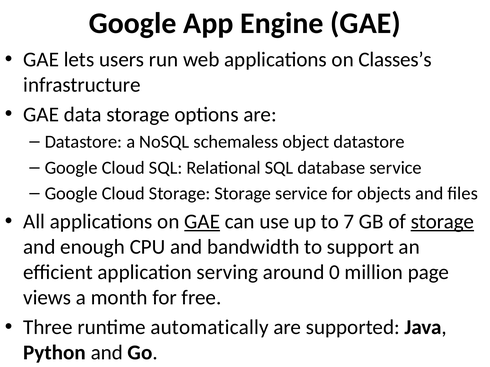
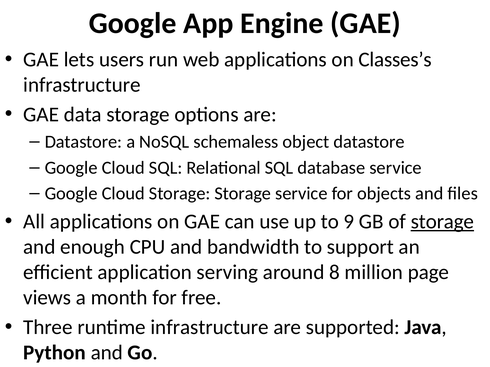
GAE underline: present -> none (202, 222)
7: 7 -> 9 (349, 222)
0: 0 -> 8 (335, 273)
runtime automatically: automatically -> infrastructure (210, 328)
